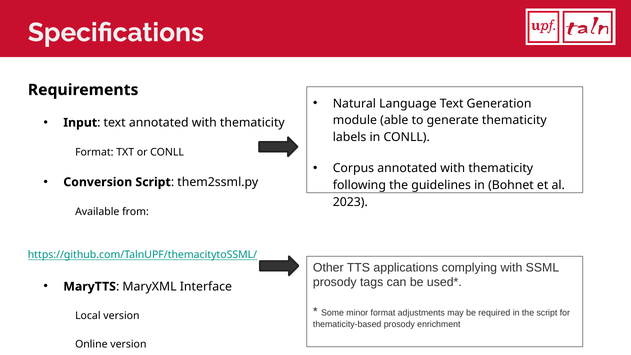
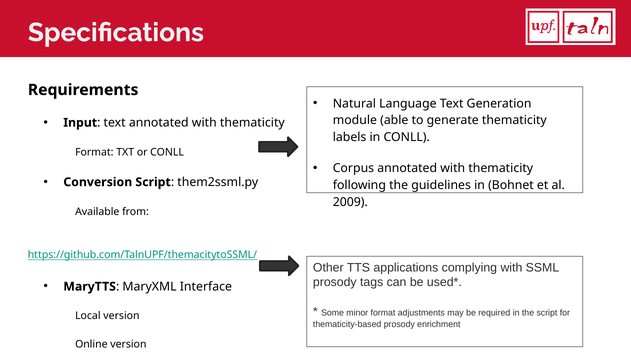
2023: 2023 -> 2009 (350, 202)
